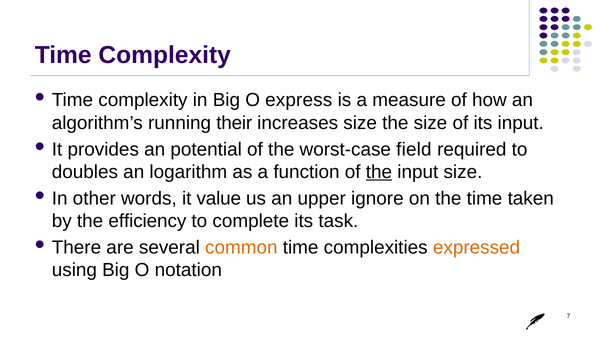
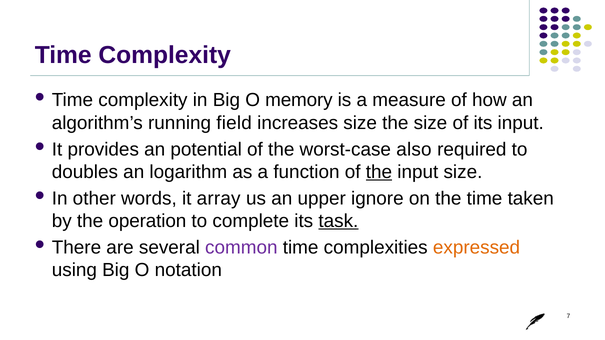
express: express -> memory (299, 100)
their: their -> field (234, 123)
field: field -> also (414, 149)
value: value -> array (219, 199)
efficiency: efficiency -> operation (147, 221)
task underline: none -> present (338, 221)
common colour: orange -> purple (241, 248)
